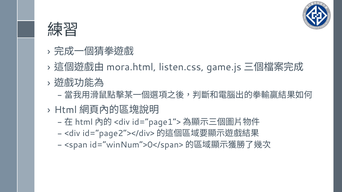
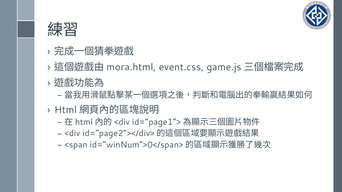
listen.css: listen.css -> event.css (181, 67)
